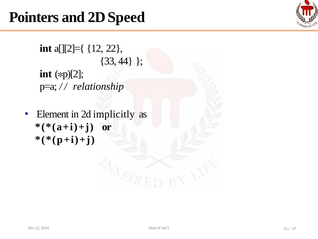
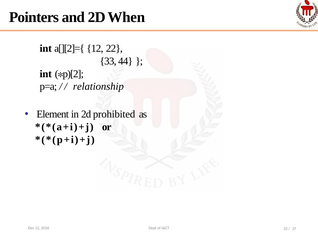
Speed: Speed -> When (126, 17)
implicitly: implicitly -> prohibited (114, 114)
